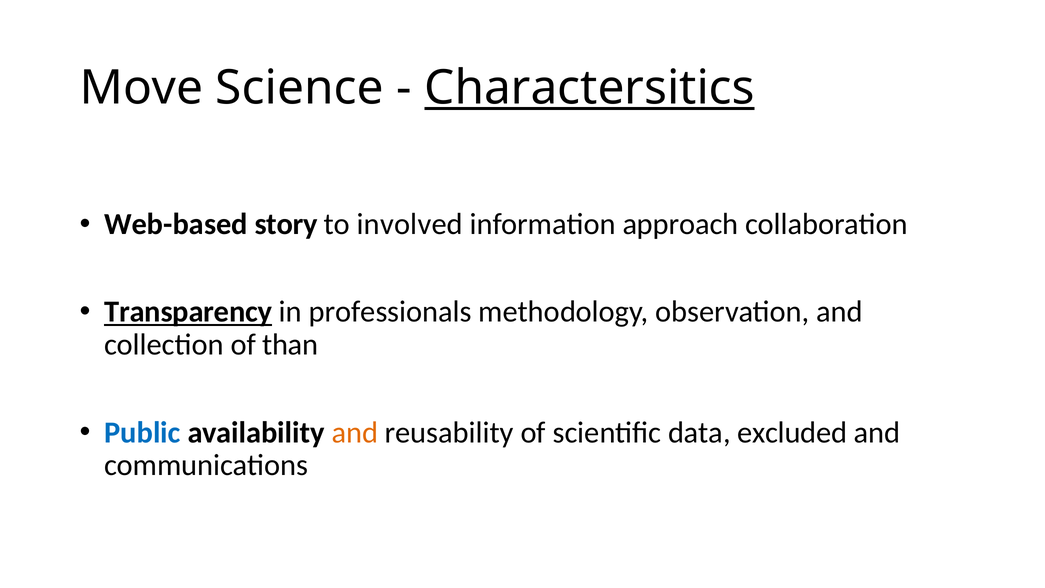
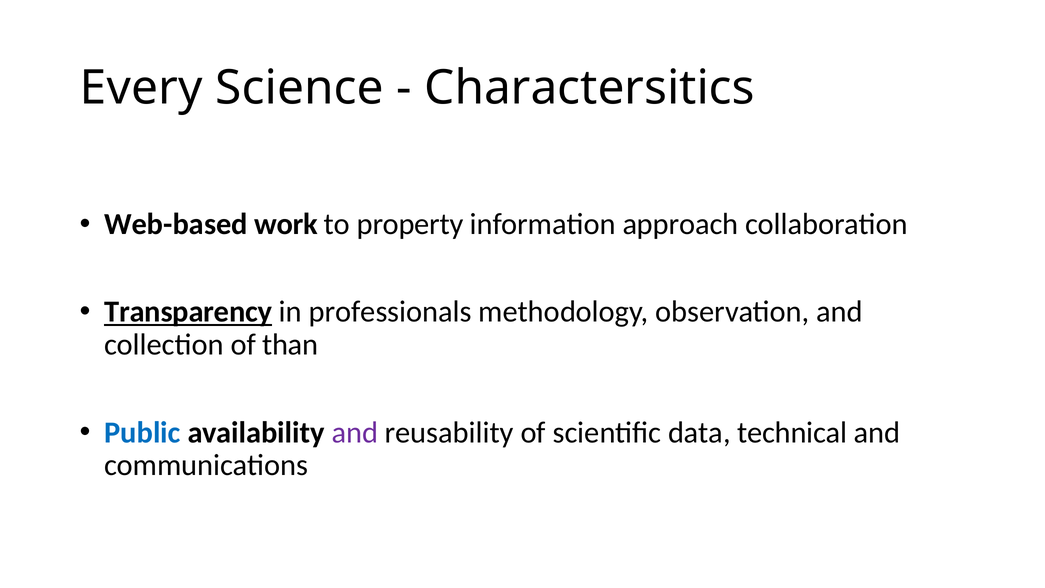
Move: Move -> Every (141, 88)
Charactersitics underline: present -> none (590, 88)
story: story -> work (286, 224)
involved: involved -> property (410, 224)
and colour: orange -> purple (355, 432)
excluded: excluded -> technical (792, 432)
